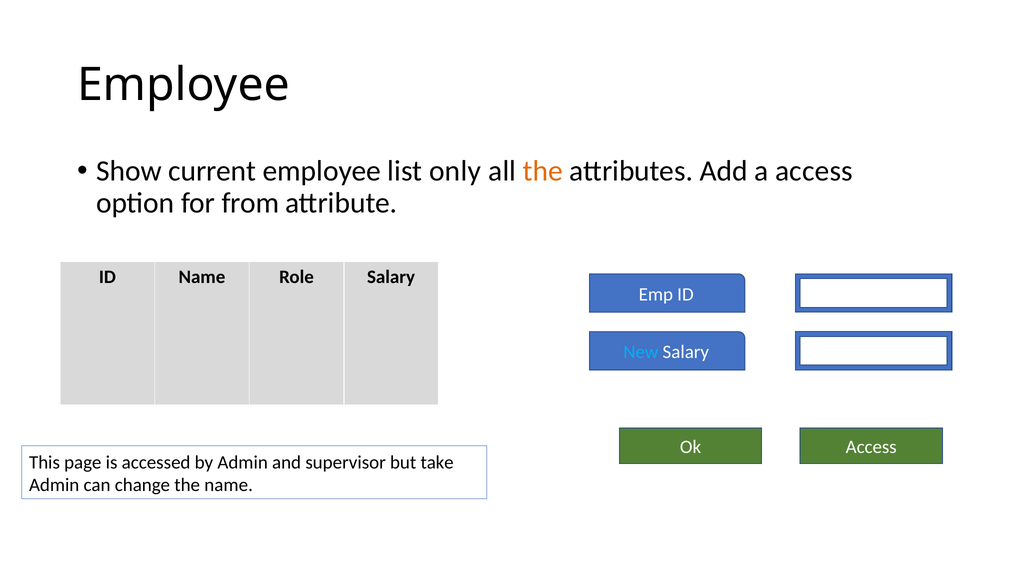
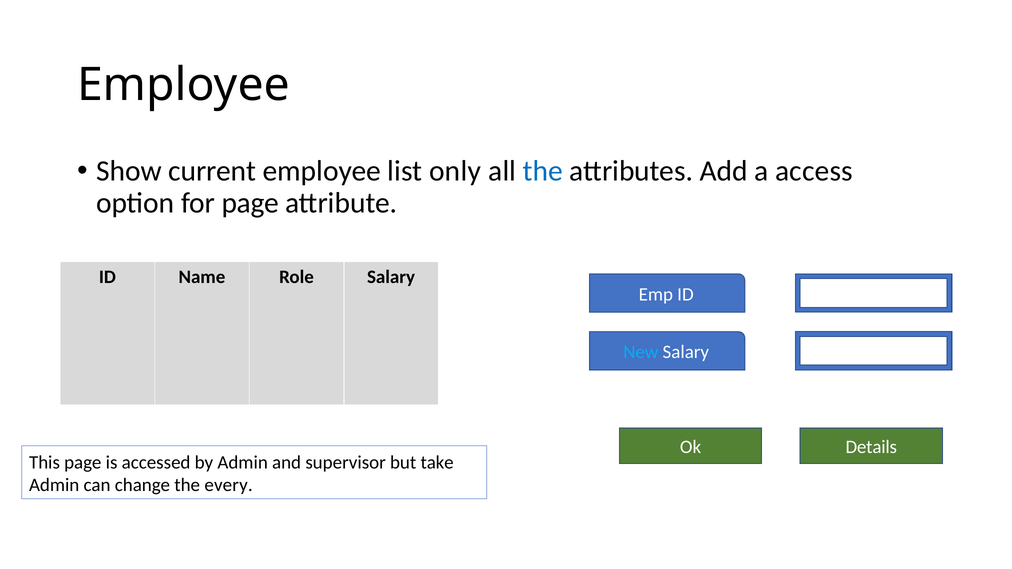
the colour: orange -> blue (543, 171)
for from: from -> page (250, 203)
Ok Access: Access -> Details (871, 447)
the name: name -> every (229, 485)
